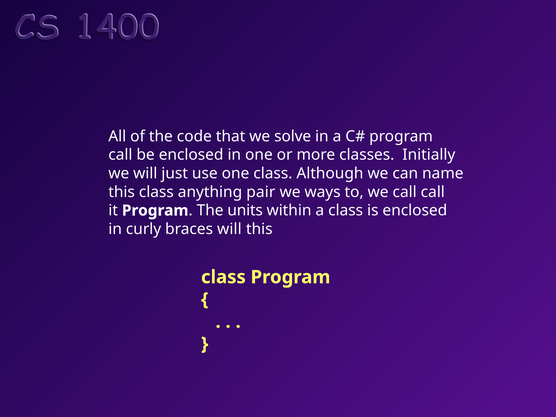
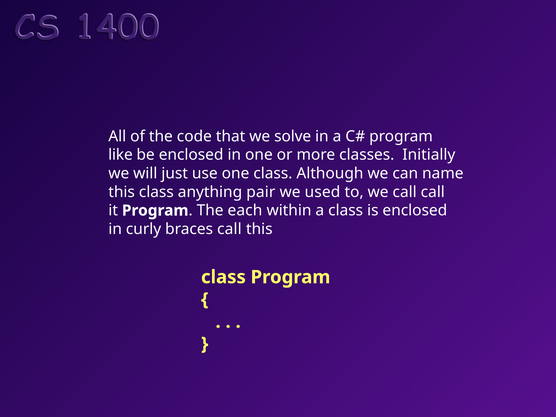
call: call -> like (120, 155)
ways: ways -> used (322, 192)
units: units -> each (245, 210)
braces will: will -> call (229, 229)
